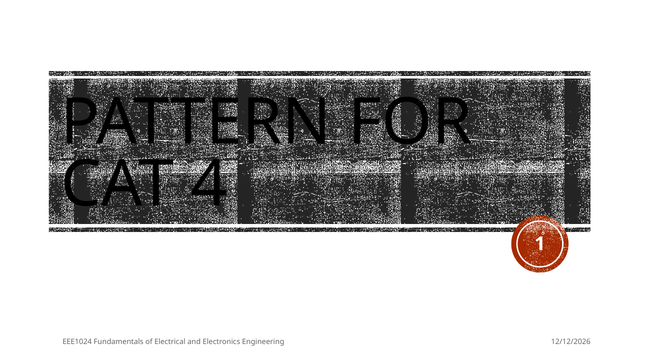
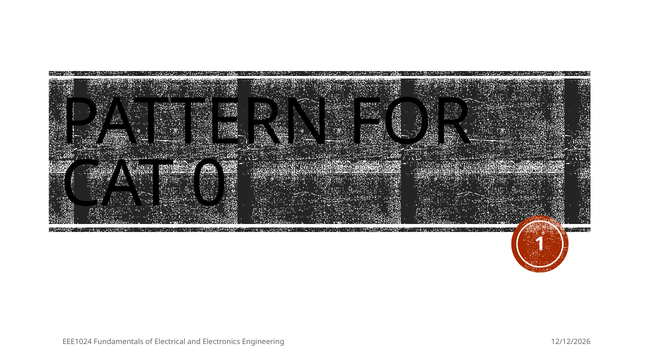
4: 4 -> 0 (209, 185)
